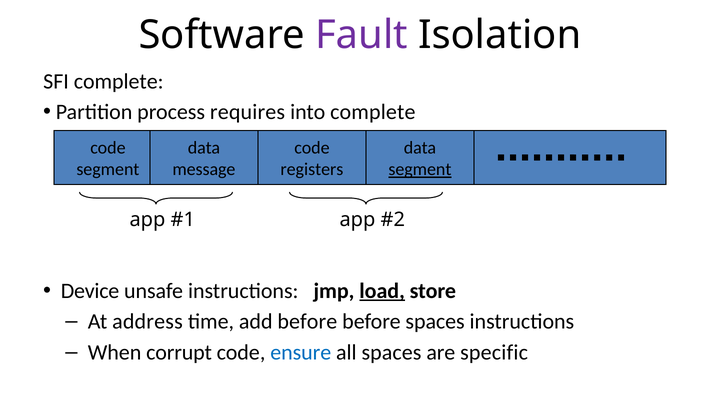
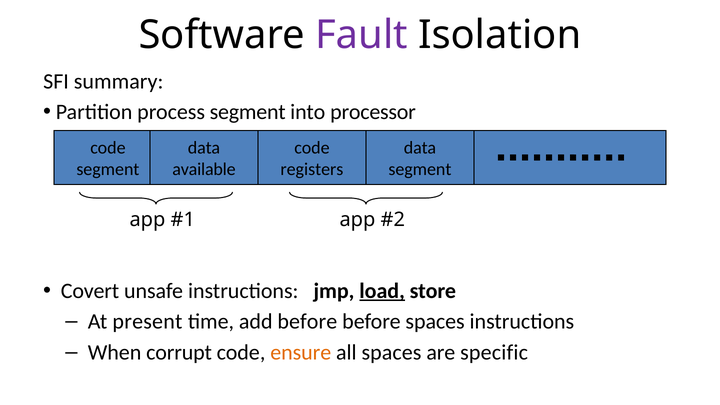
SFI complete: complete -> summary (119, 81)
process requires: requires -> segment (248, 112)
into complete: complete -> processor (373, 112)
message: message -> available (204, 170)
segment underline: present -> none (420, 170)
Device: Device -> Covert (90, 291)
address: address -> present (147, 322)
ensure colour: blue -> orange (301, 353)
